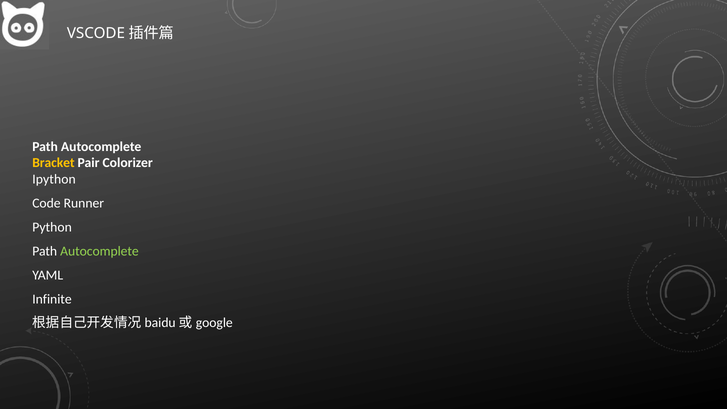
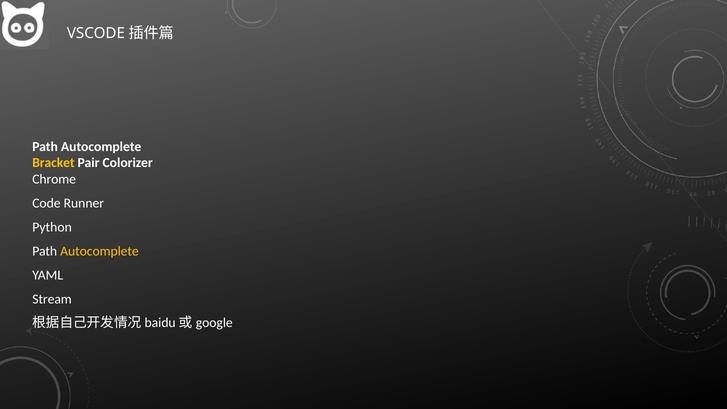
Ipython: Ipython -> Chrome (54, 179)
Autocomplete colour: light green -> yellow (99, 251)
Infinite: Infinite -> Stream (52, 299)
